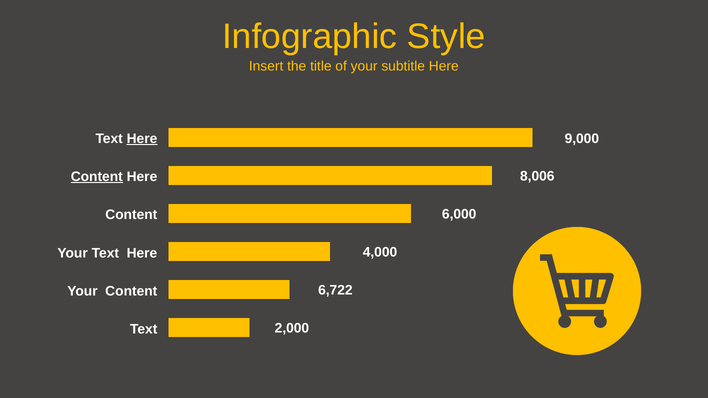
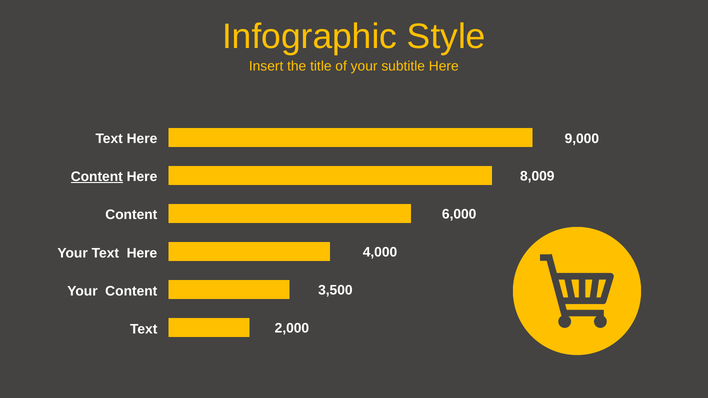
Here underline: present -> none (142, 139)
8,006: 8,006 -> 8,009 (537, 177)
6,722: 6,722 -> 3,500 (335, 290)
